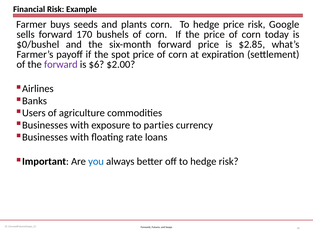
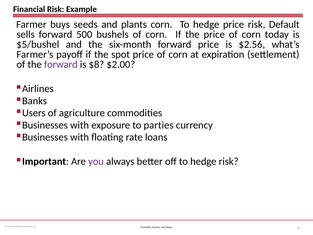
Google: Google -> Default (284, 24)
170: 170 -> 500 (84, 34)
$0/bushel: $0/bushel -> $5/bushel (38, 44)
$2.85: $2.85 -> $2.56 (252, 44)
$6: $6 -> $8 (96, 64)
you colour: blue -> purple (96, 161)
